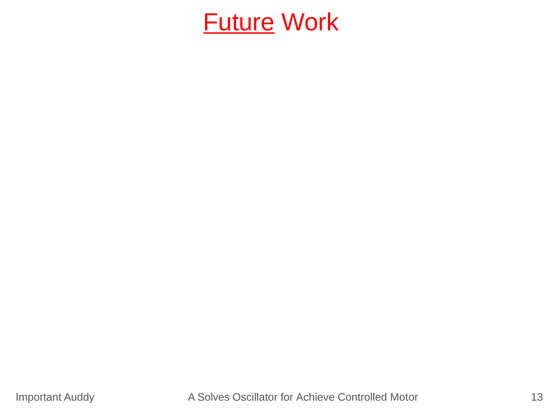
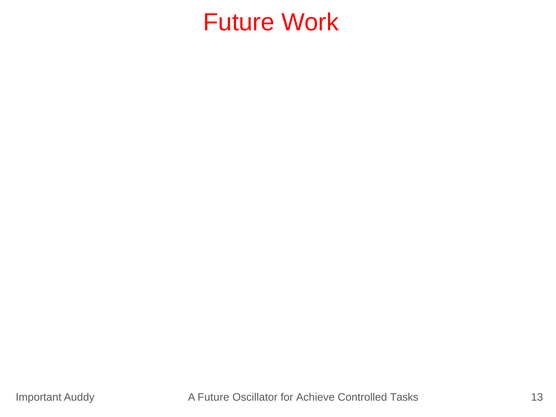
Future underline: present -> none (239, 22)
A Solves: Solves -> Future (213, 397)
Motor: Motor -> Tasks (404, 397)
